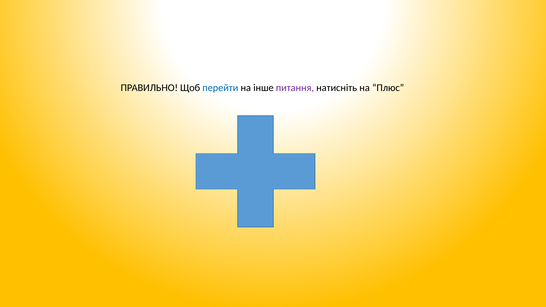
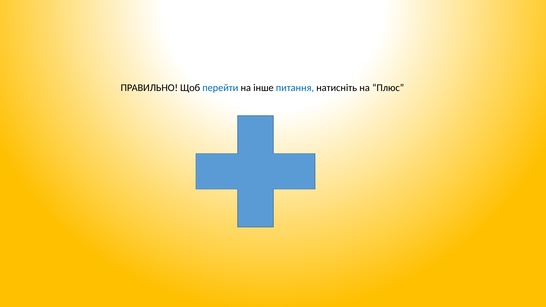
питання colour: purple -> blue (295, 88)
